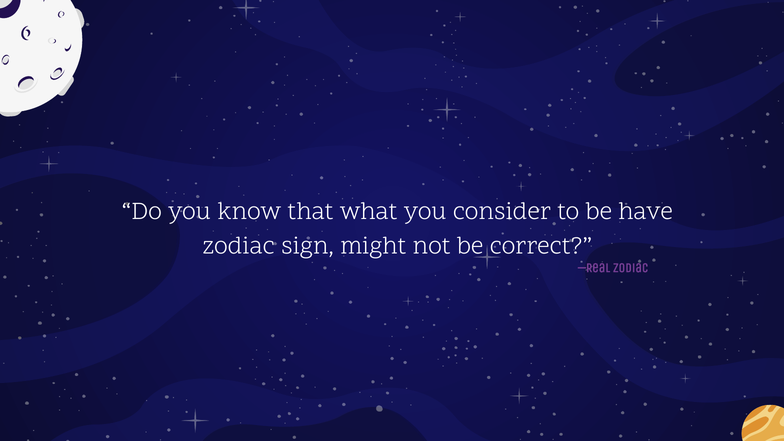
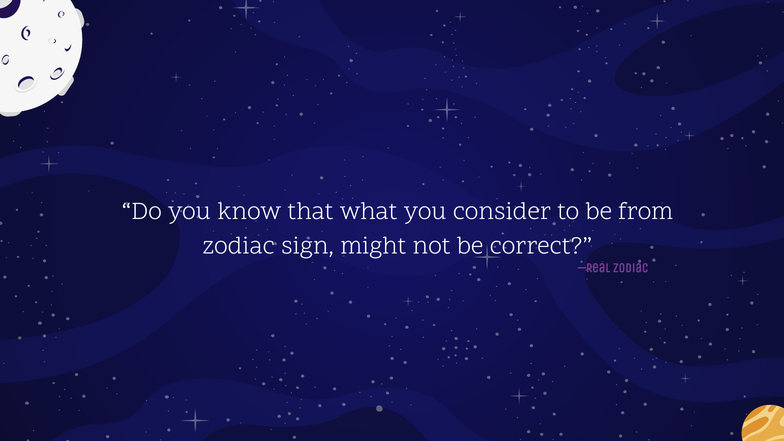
have: have -> from (646, 211)
